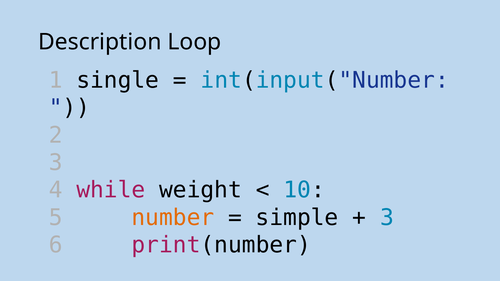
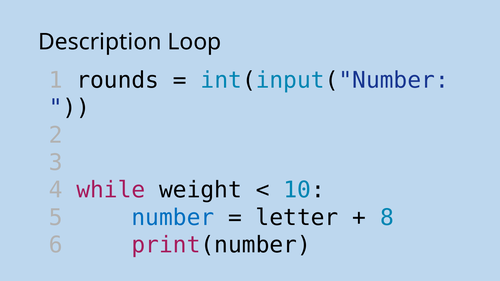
single: single -> rounds (118, 80)
number colour: orange -> blue (173, 218)
simple: simple -> letter (297, 218)
3: 3 -> 8 (387, 218)
